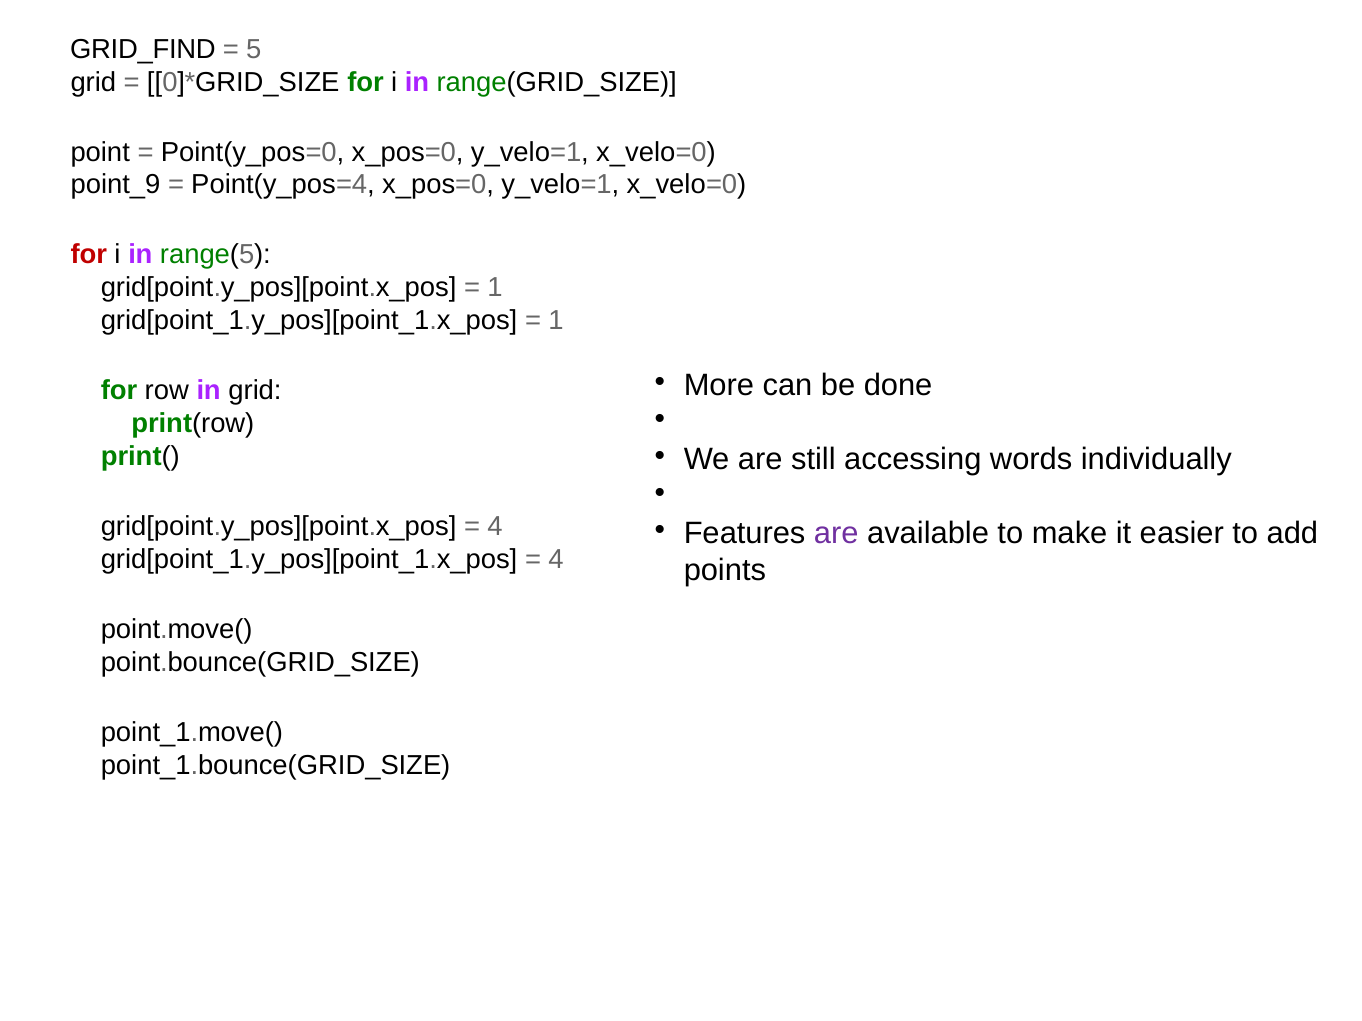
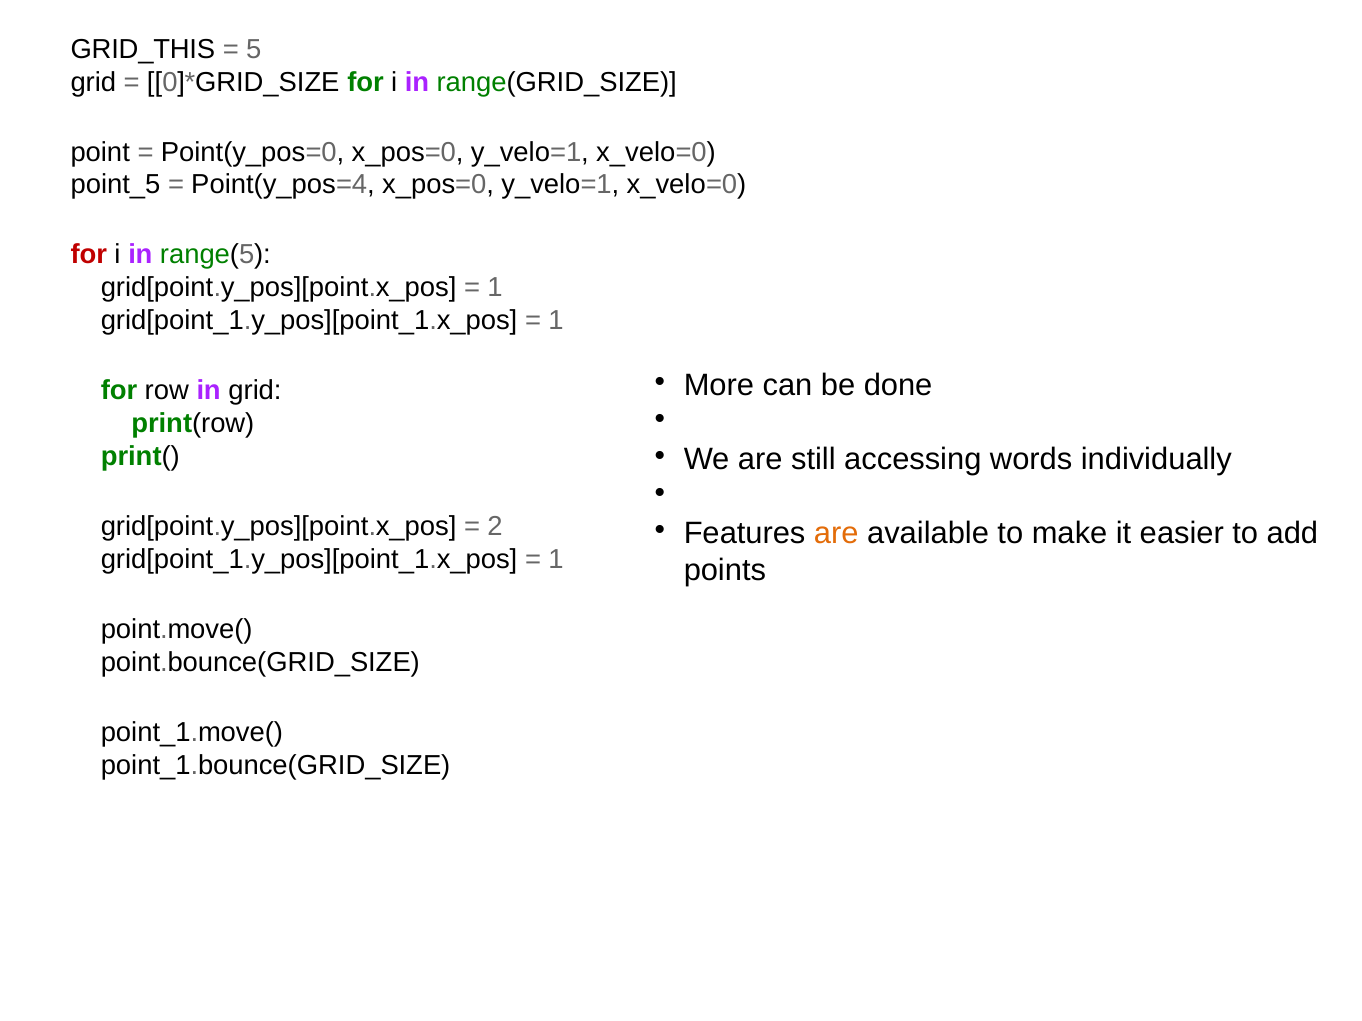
GRID_FIND: GRID_FIND -> GRID_THIS (143, 49)
point_9: point_9 -> point_5 (115, 185)
4: 4 -> 2 (495, 527)
are colour: purple -> orange (836, 533)
4: 4 -> 1 (556, 560)
